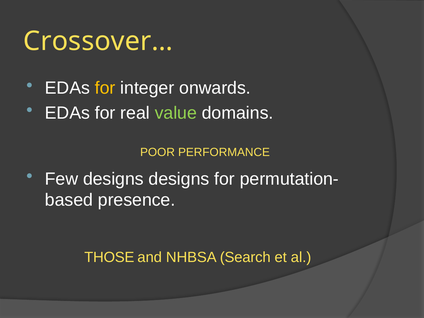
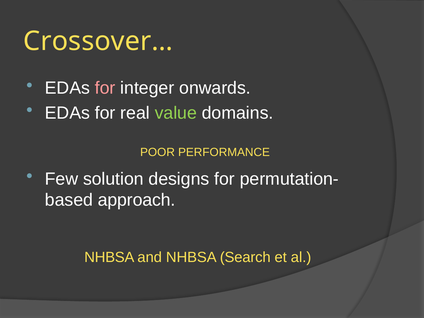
for colour: yellow -> pink (105, 88)
Few designs: designs -> solution (113, 179)
presence: presence -> approach (137, 200)
THOSE: THOSE -> NHBSA (109, 257)
